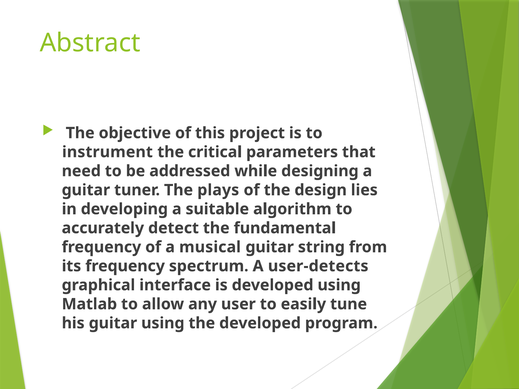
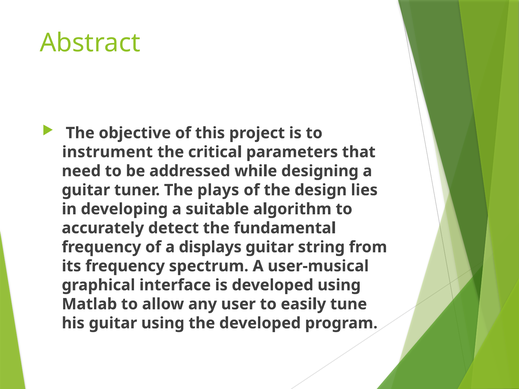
musical: musical -> displays (210, 247)
user-detects: user-detects -> user-musical (318, 266)
